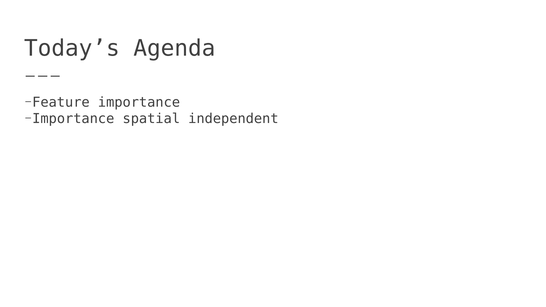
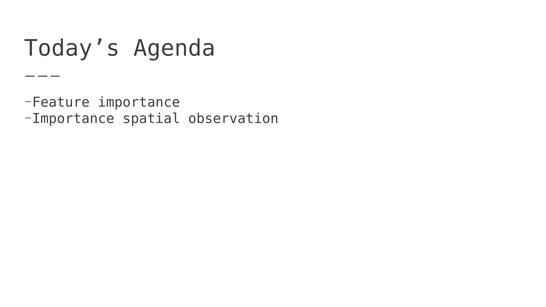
independent: independent -> observation (233, 119)
